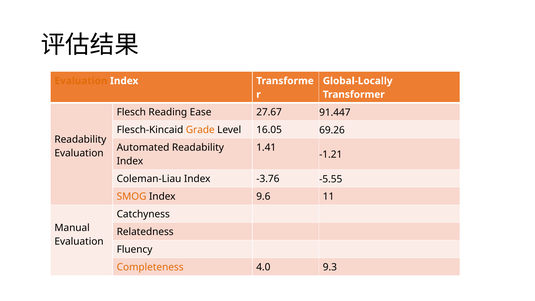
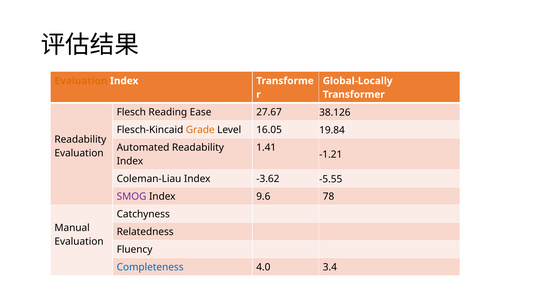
91.447: 91.447 -> 38.126 (335, 112)
69.26: 69.26 -> 19.84 (332, 130)
-3.76: -3.76 -> -3.62 (268, 179)
SMOG colour: orange -> purple (132, 197)
11: 11 -> 78 (329, 197)
Completeness colour: orange -> blue (150, 267)
9.3: 9.3 -> 3.4 (330, 267)
